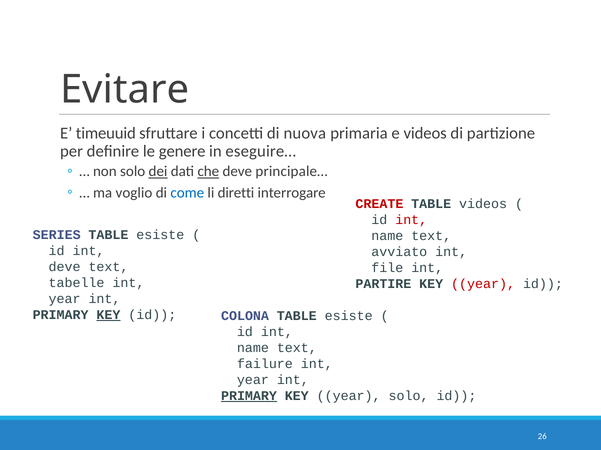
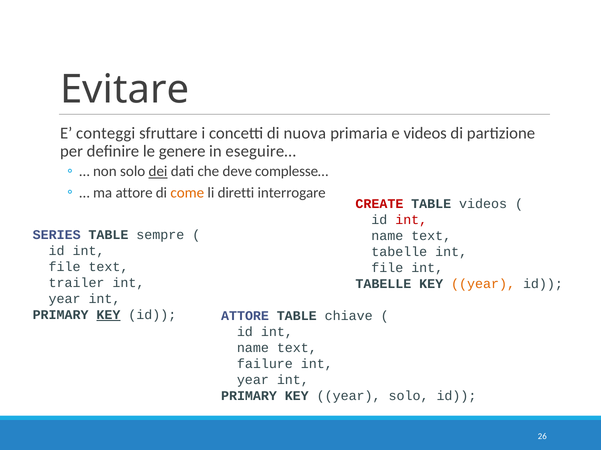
timeuuid: timeuuid -> conteggi (106, 133)
che underline: present -> none (208, 172)
principale…: principale… -> complesse… (292, 172)
ma voglio: voglio -> attore (134, 193)
come colour: blue -> orange (187, 193)
esiste: esiste -> sempre (160, 235)
avviato: avviato -> tabelle (399, 252)
deve: deve -> file (65, 267)
tabelle: tabelle -> trailer (77, 283)
PARTIRE: PARTIRE -> TABELLE (383, 284)
year colour: red -> orange (483, 284)
id COLONA: COLONA -> ATTORE (245, 316)
esiste: esiste -> chiave (349, 316)
PRIMARY underline: present -> none (249, 397)
